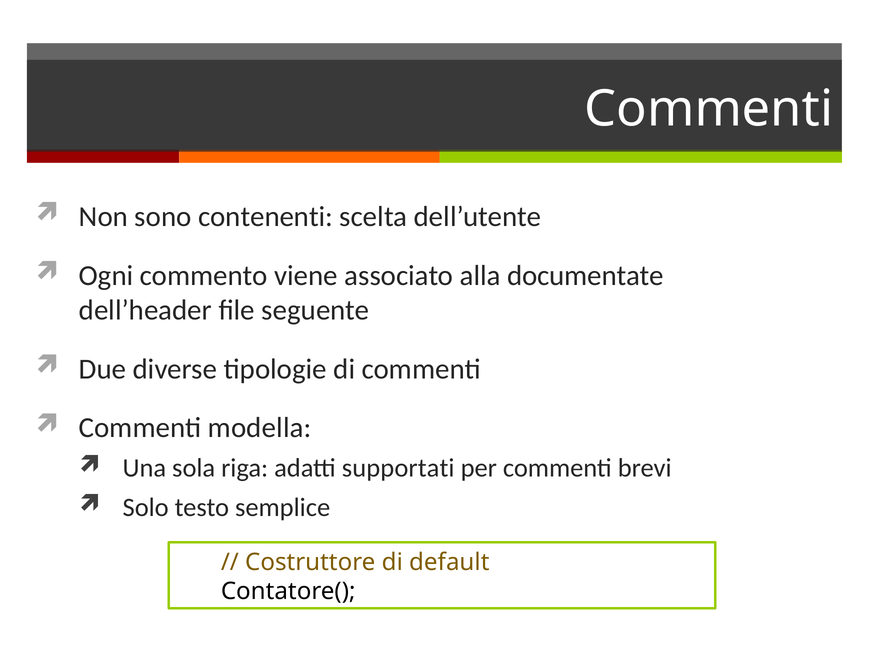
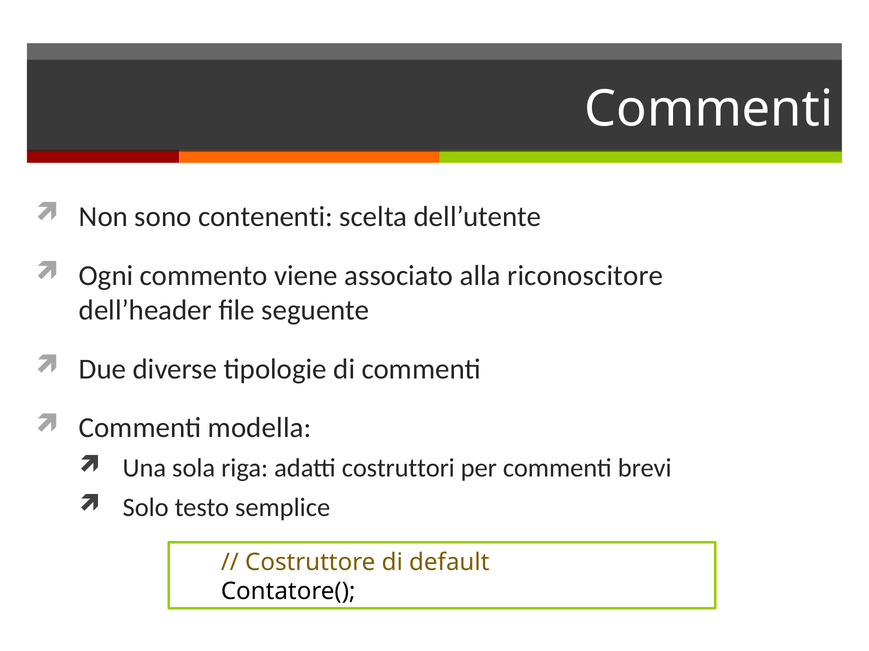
documentate: documentate -> riconoscitore (585, 276)
supportati: supportati -> costruttori (398, 469)
